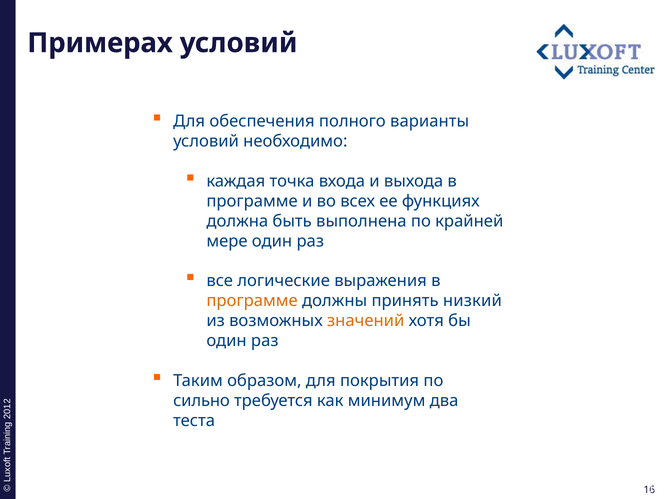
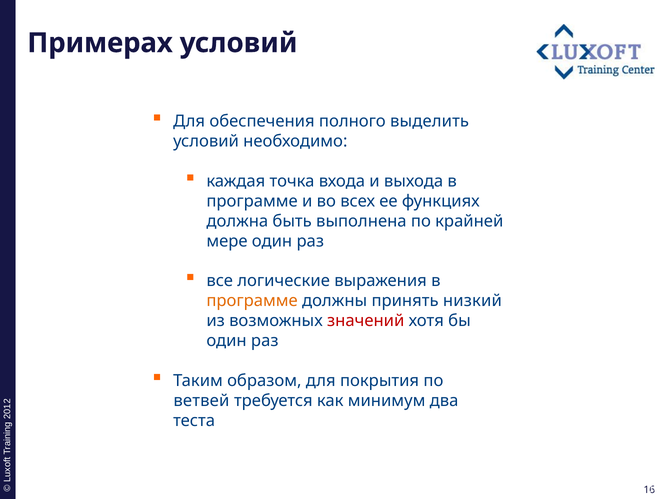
варианты: варианты -> выделить (430, 121)
значений colour: orange -> red (366, 321)
сильно: сильно -> ветвей (201, 401)
